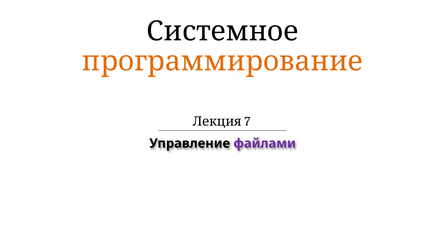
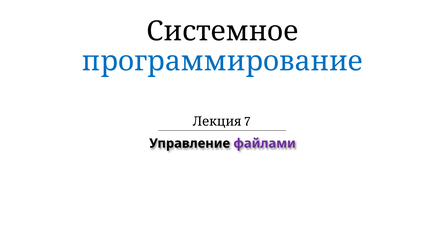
программирование colour: orange -> blue (222, 61)
